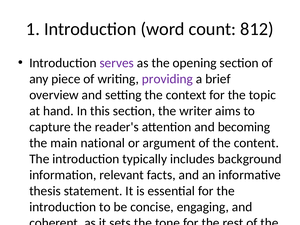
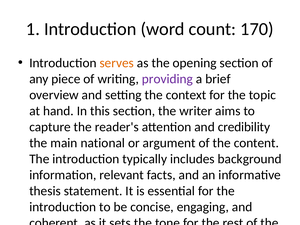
812: 812 -> 170 (257, 29)
serves colour: purple -> orange (117, 63)
becoming: becoming -> credibility (244, 127)
